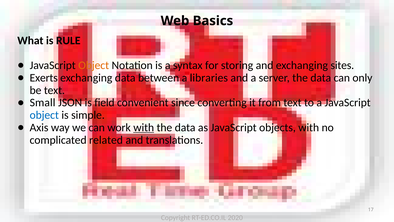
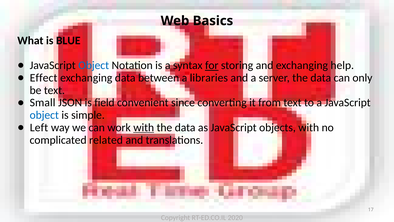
RULE: RULE -> BLUE (68, 40)
Object colour: orange -> blue (94, 65)
for underline: none -> present (212, 65)
sites: sites -> help (342, 65)
Exerts: Exerts -> Effect (44, 78)
Axis: Axis -> Left (39, 127)
